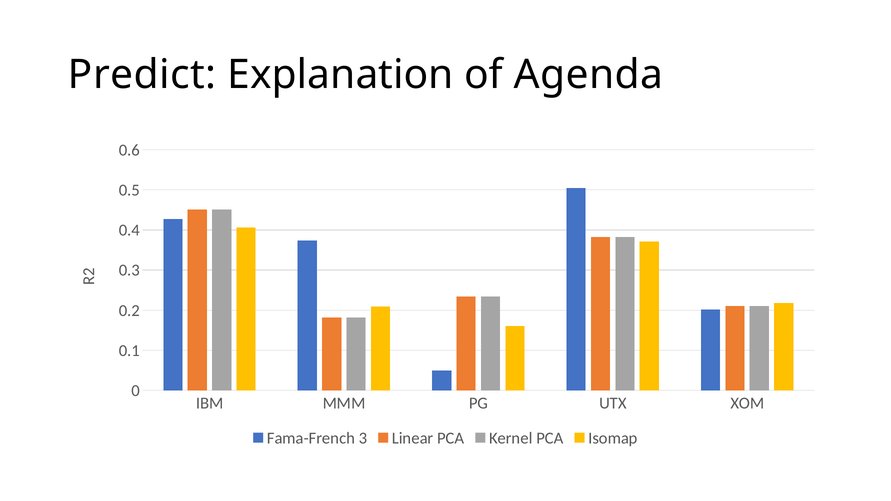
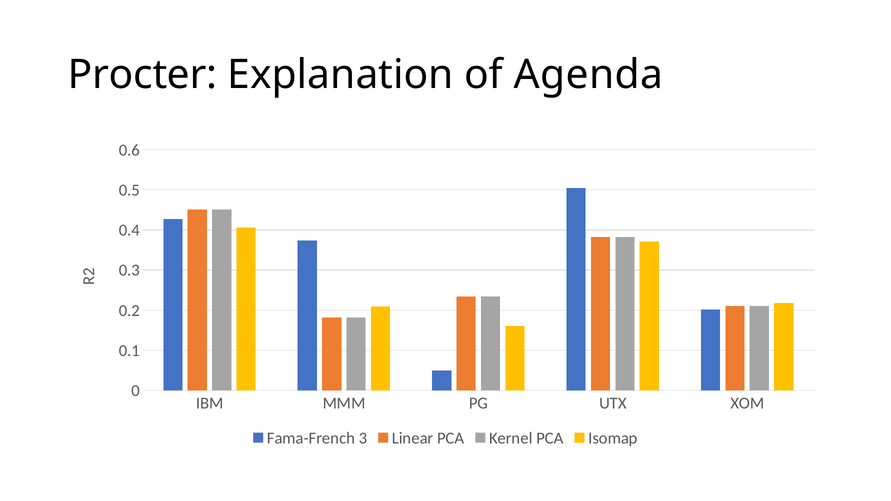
Predict: Predict -> Procter (143, 75)
